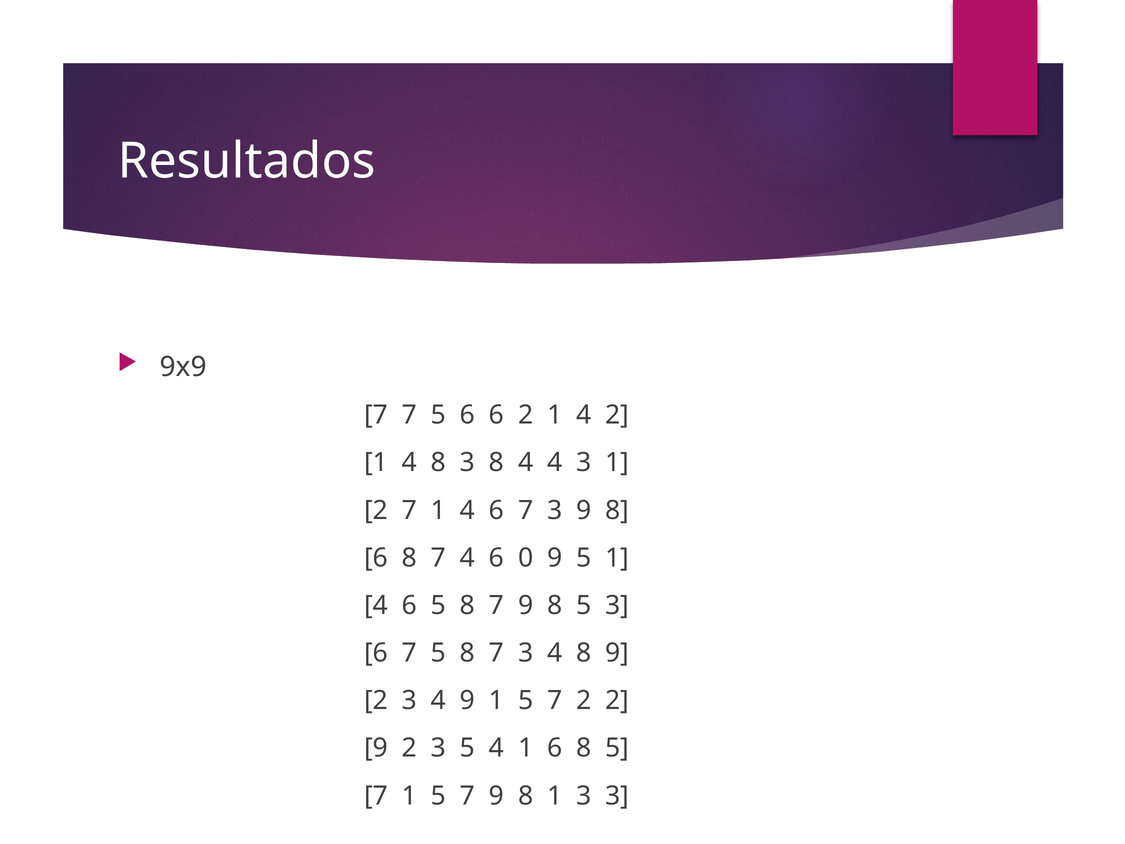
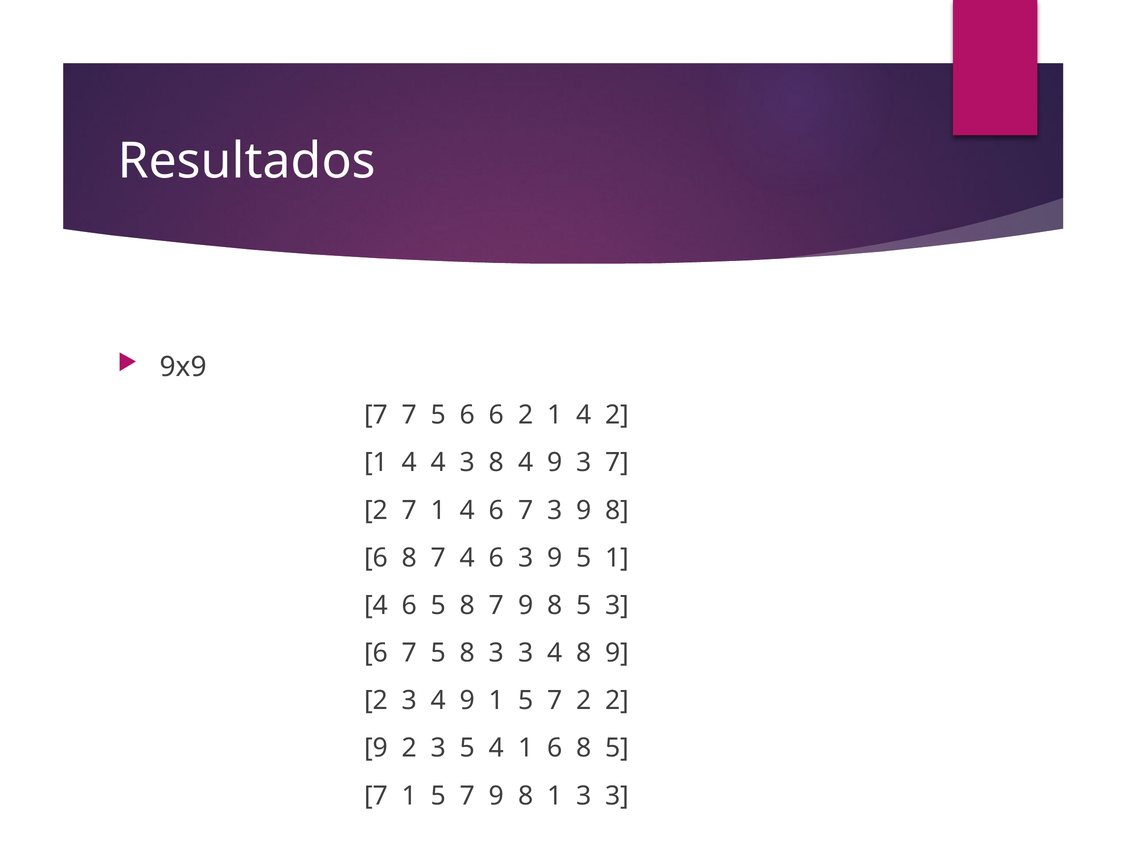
1 4 8: 8 -> 4 (438, 463)
8 4 4: 4 -> 9 (555, 463)
3 1: 1 -> 7 (617, 463)
6 0: 0 -> 3 (526, 558)
7 5 8 7: 7 -> 3 (496, 653)
